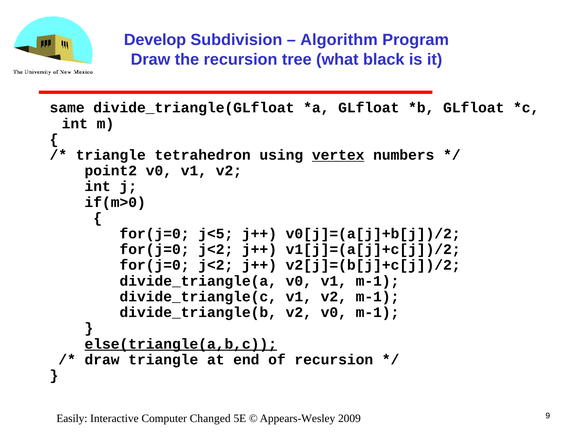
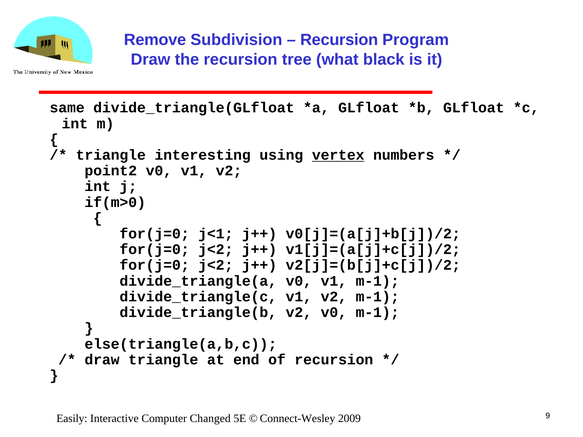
Develop: Develop -> Remove (155, 40)
Algorithm: Algorithm -> Recursion (339, 40)
tetrahedron: tetrahedron -> interesting (203, 155)
j<5: j<5 -> j<1 (216, 234)
else(triangle(a,b,c underline: present -> none (181, 344)
Appears-Wesley: Appears-Wesley -> Connect-Wesley (298, 419)
